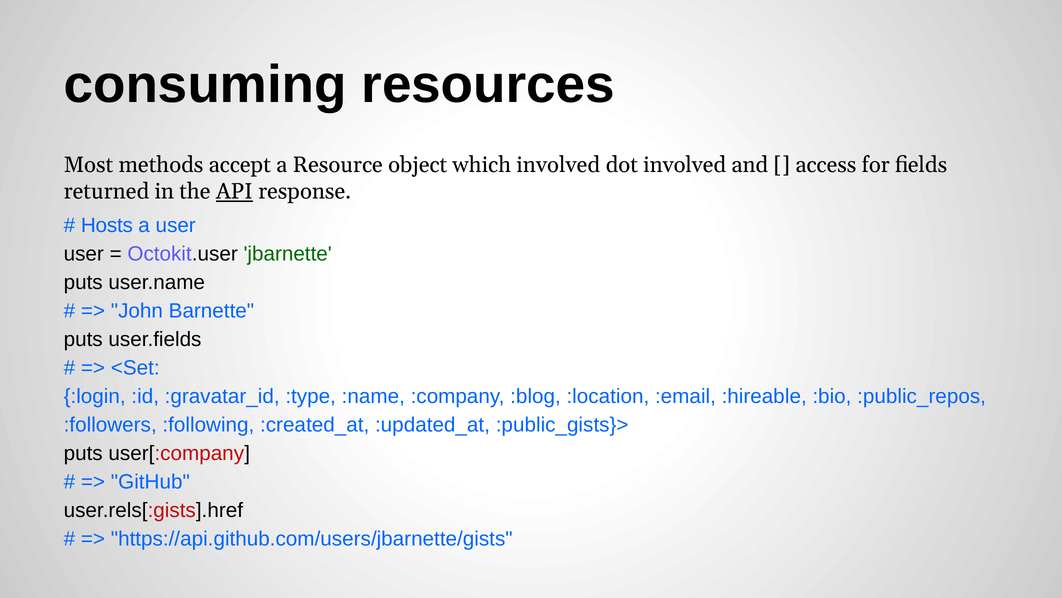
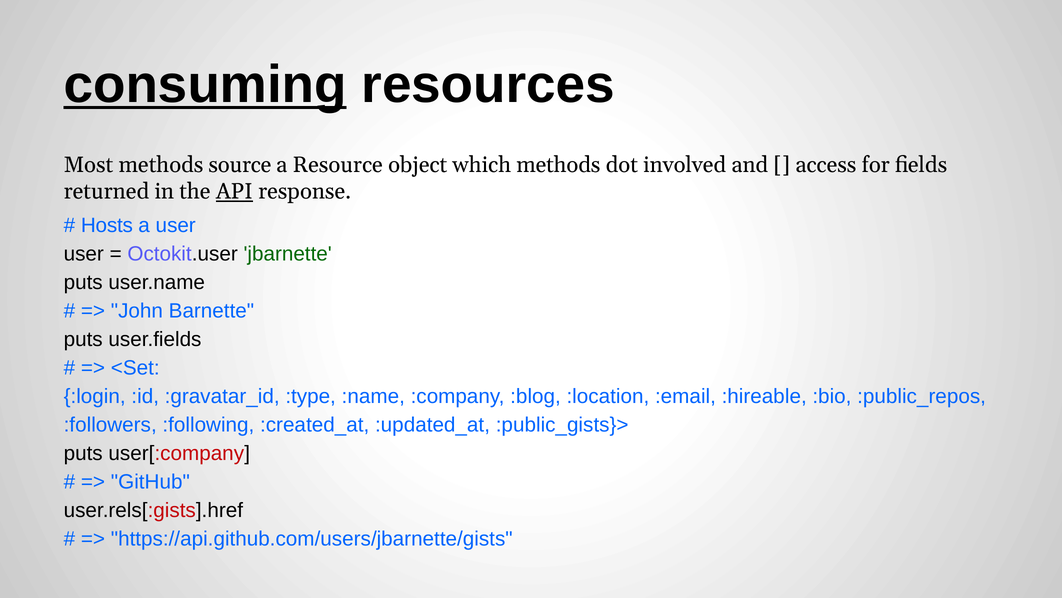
consuming underline: none -> present (205, 85)
accept: accept -> source (240, 165)
which involved: involved -> methods (558, 165)
